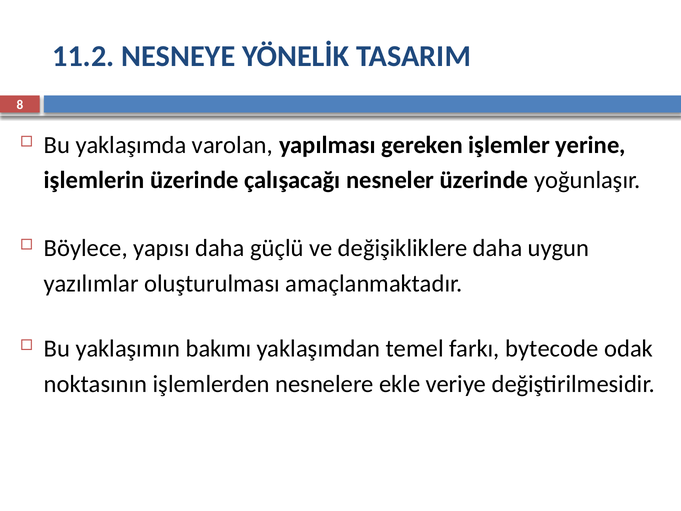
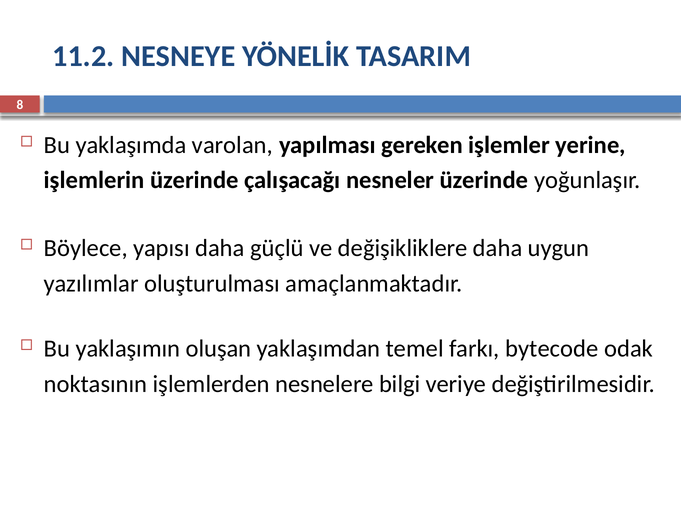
bakımı: bakımı -> oluşan (219, 348)
ekle: ekle -> bilgi (400, 384)
